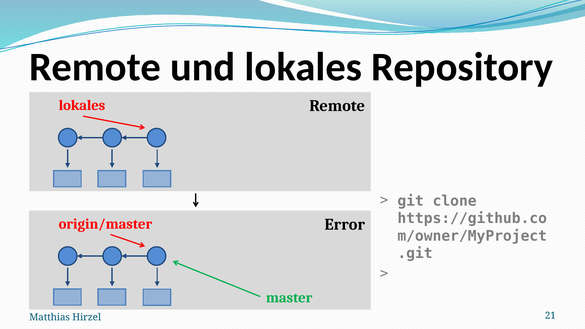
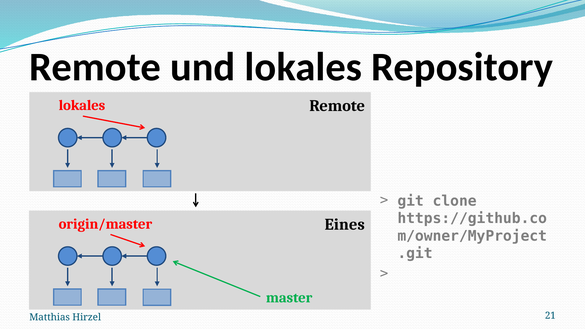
Error: Error -> Eines (345, 224)
